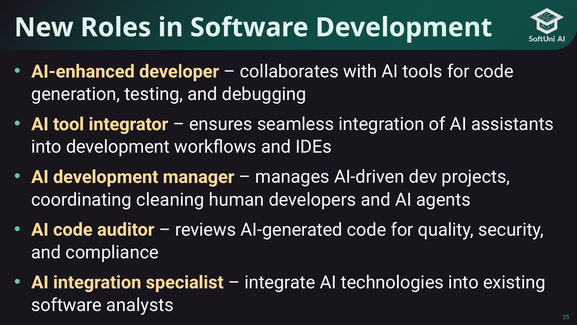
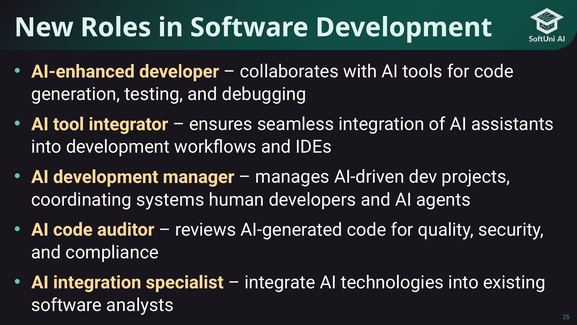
cleaning: cleaning -> systems (170, 200)
